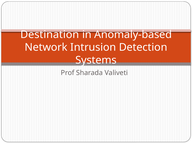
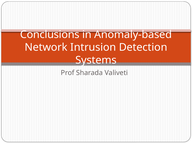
Destination: Destination -> Conclusions (50, 35)
